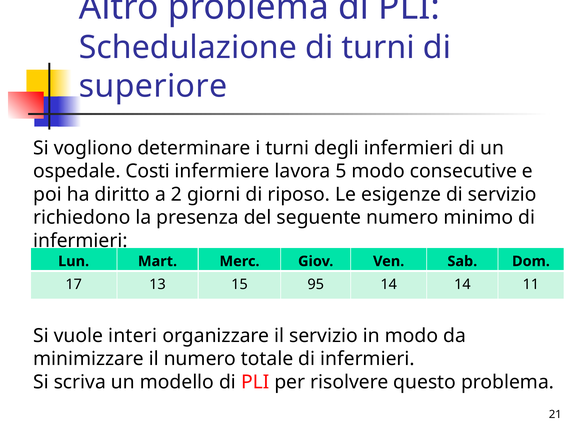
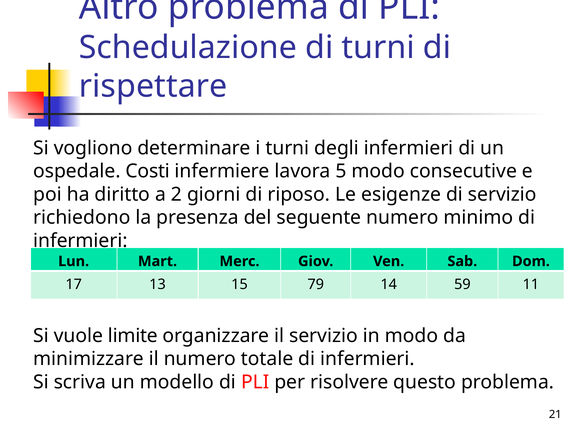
superiore: superiore -> rispettare (153, 86)
95: 95 -> 79 (316, 285)
14 14: 14 -> 59 (462, 285)
interi: interi -> limite (133, 336)
